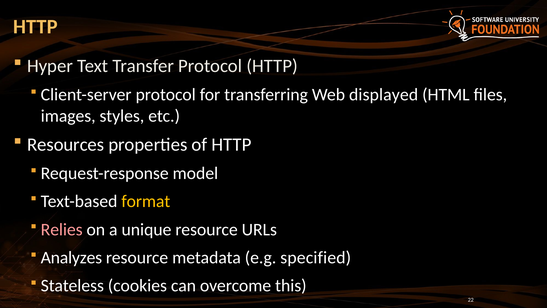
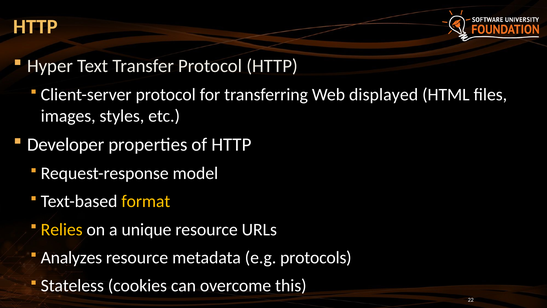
Resources: Resources -> Developer (66, 145)
Relies colour: pink -> yellow (62, 229)
specified: specified -> protocols (316, 257)
